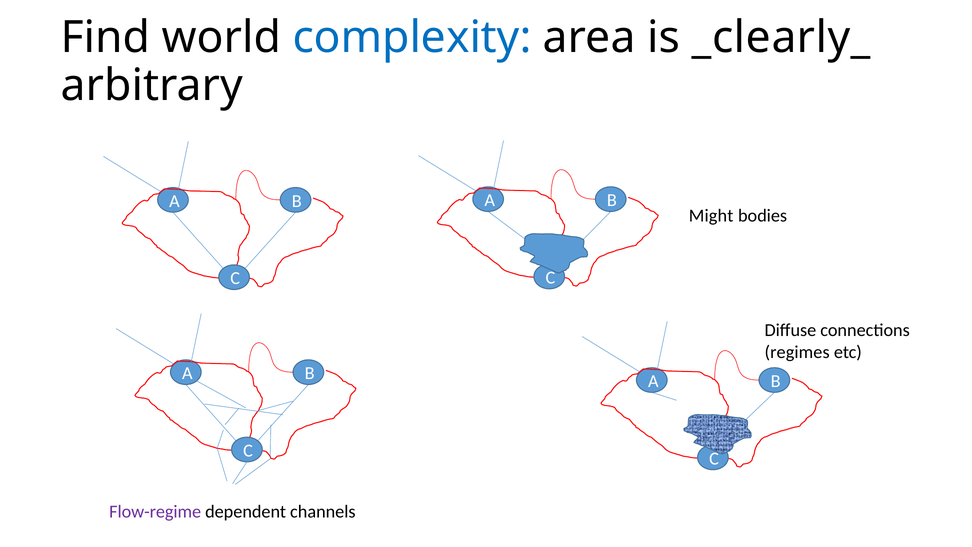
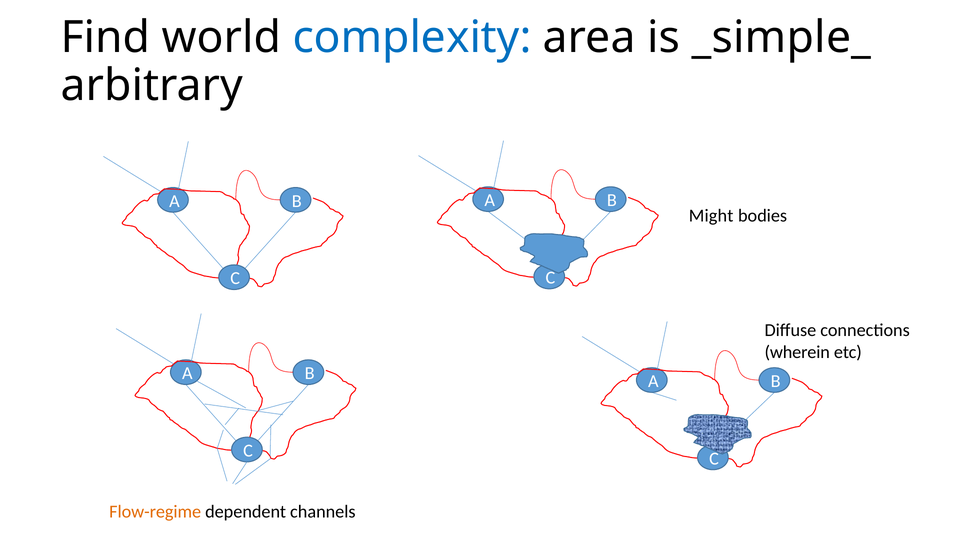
_clearly_: _clearly_ -> _simple_ (781, 38)
regimes: regimes -> wherein (797, 352)
Flow-regime colour: purple -> orange (155, 512)
